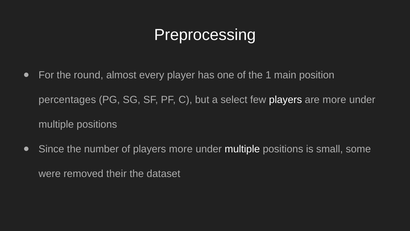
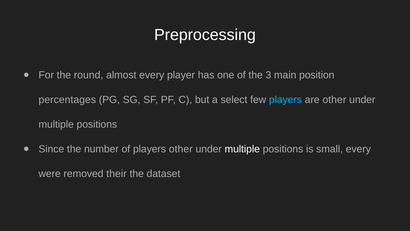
1: 1 -> 3 (268, 75)
players colour: white -> light blue (285, 100)
are more: more -> other (334, 100)
players more: more -> other (181, 149)
small some: some -> every (358, 149)
